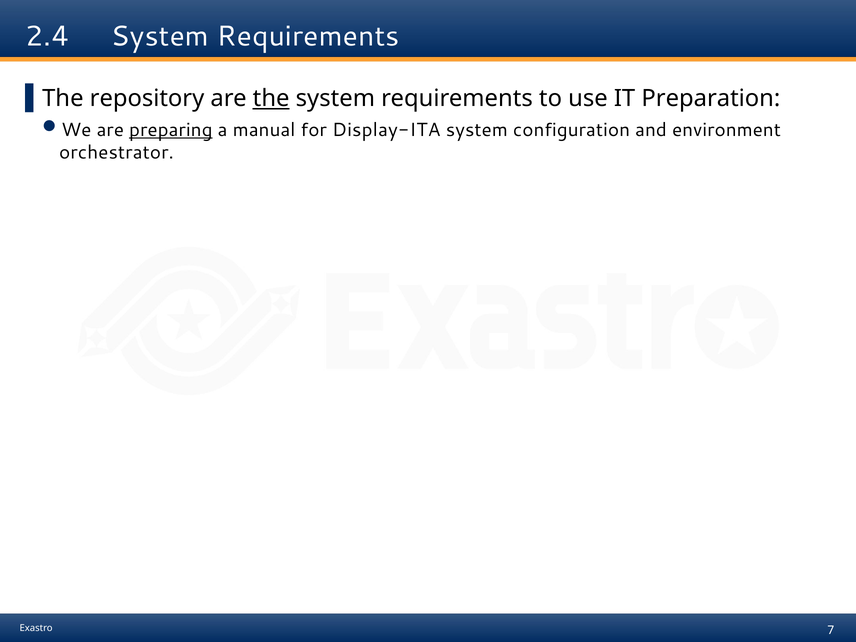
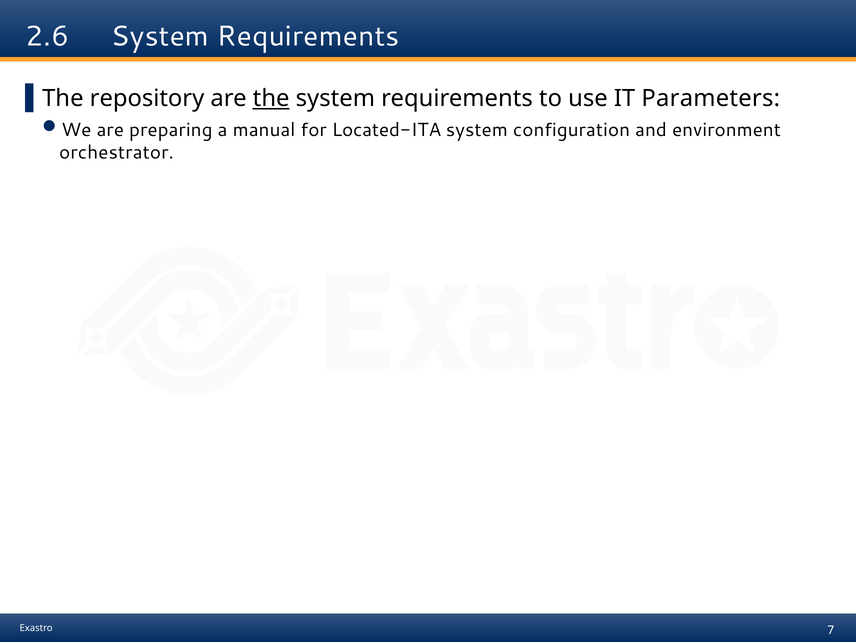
2.4: 2.4 -> 2.6 (47, 36)
Preparation: Preparation -> Parameters (711, 99)
preparing underline: present -> none (171, 130)
Display-ITA: Display-ITA -> Located-ITA (386, 130)
